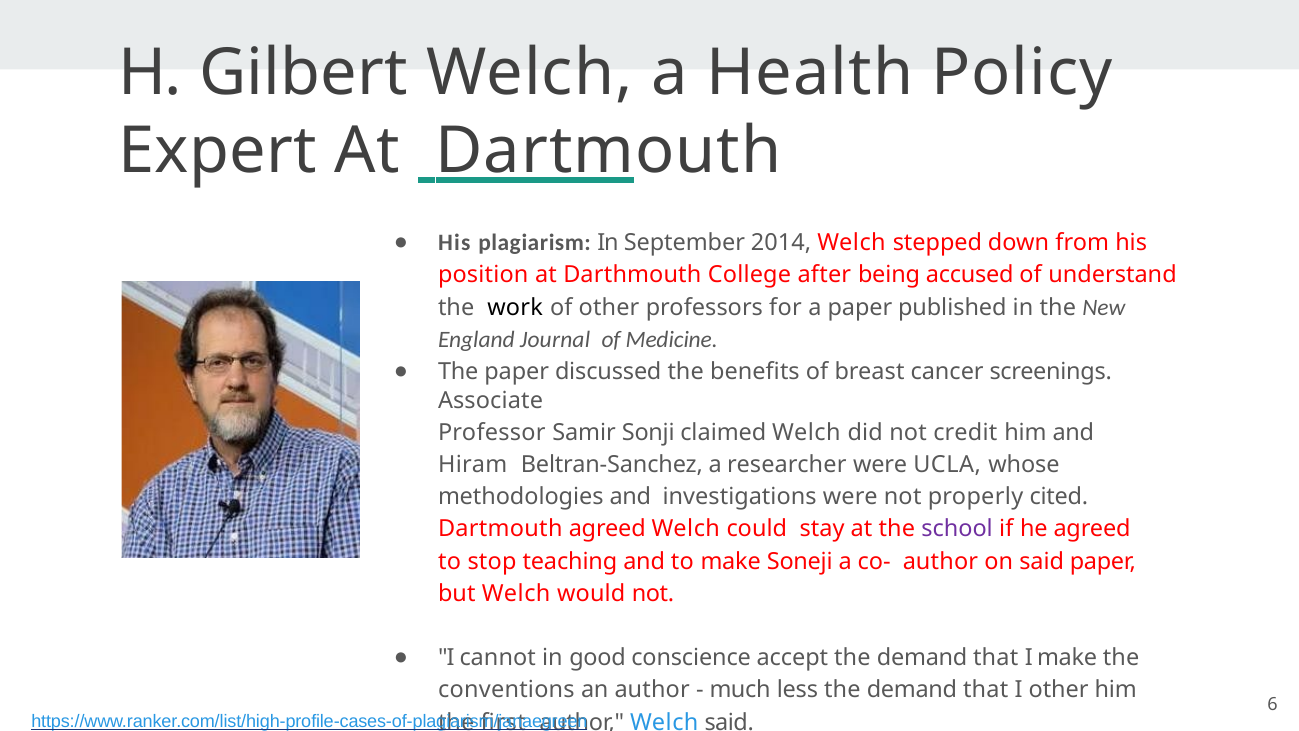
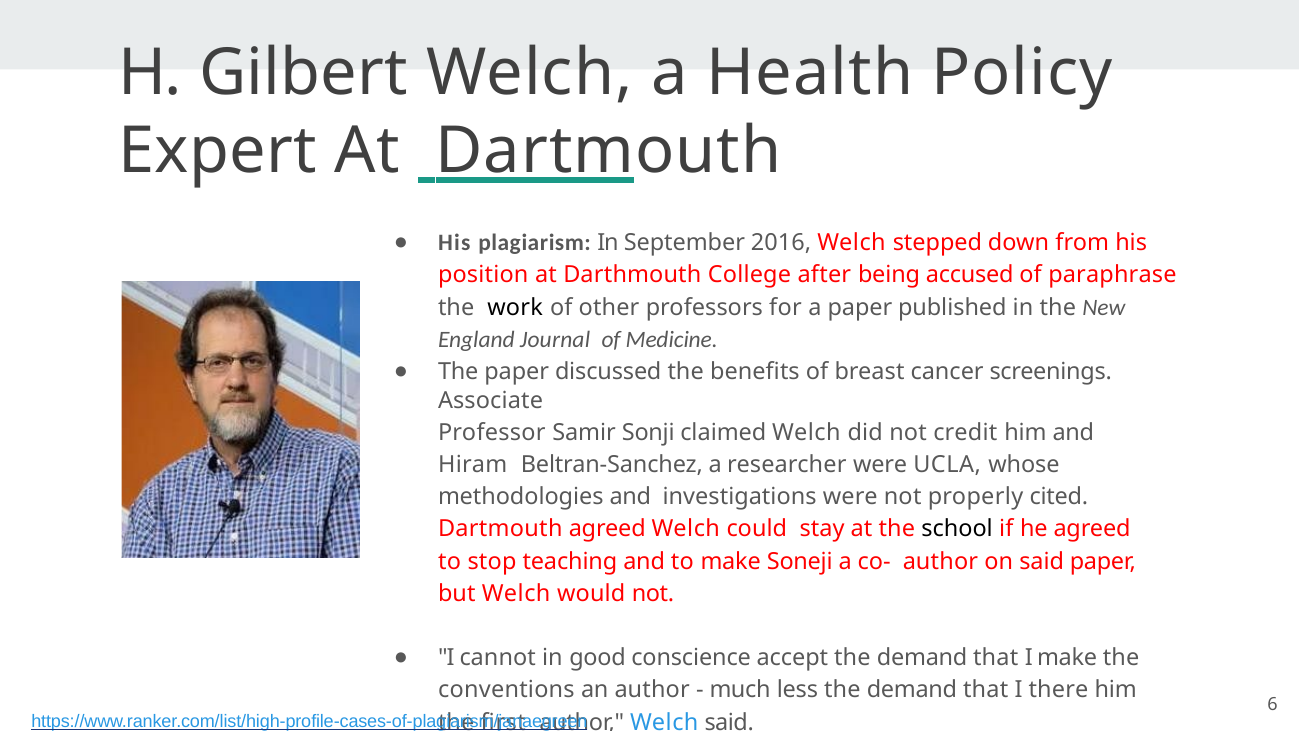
2014: 2014 -> 2016 (781, 243)
understand: understand -> paraphrase (1112, 275)
school colour: purple -> black (957, 529)
I other: other -> there (1059, 690)
